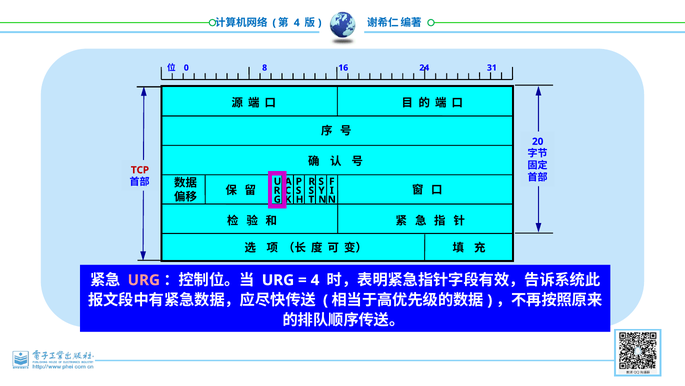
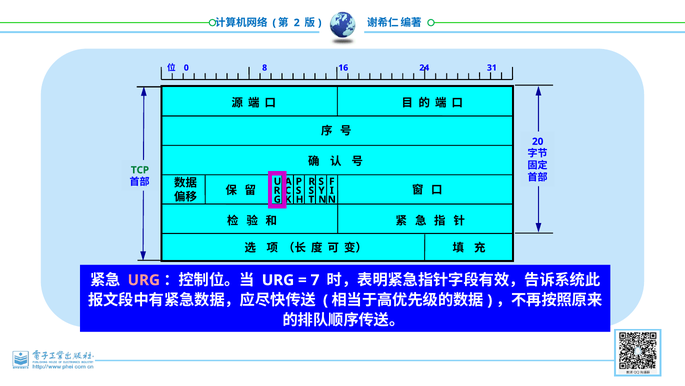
4: 4 -> 2 (297, 23)
TCP colour: red -> green (140, 170)
4: 4 -> 7 (315, 280)
